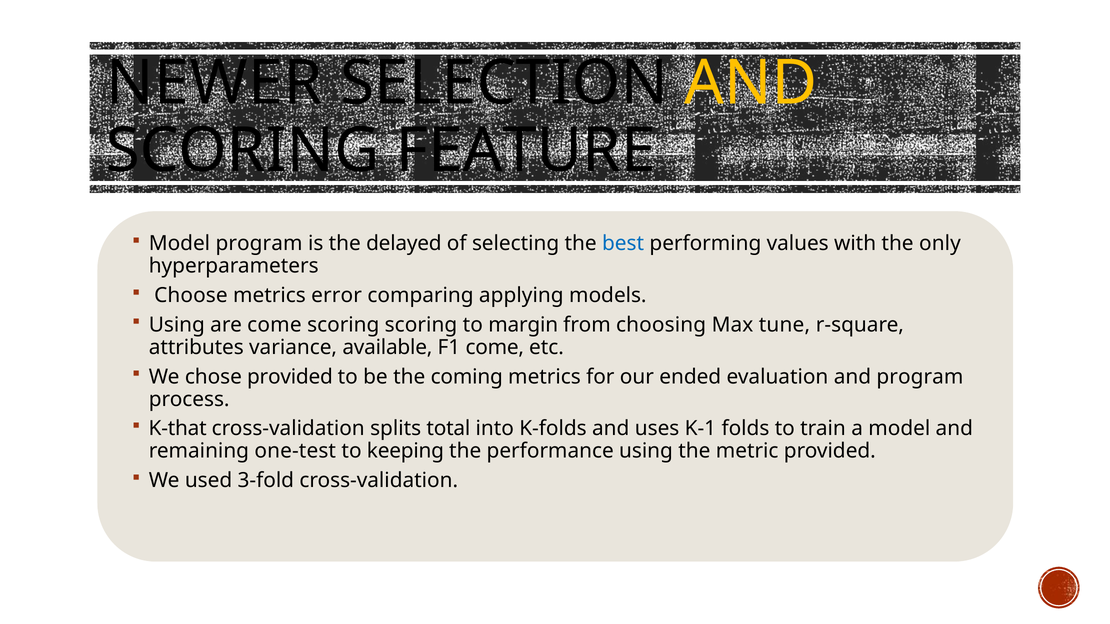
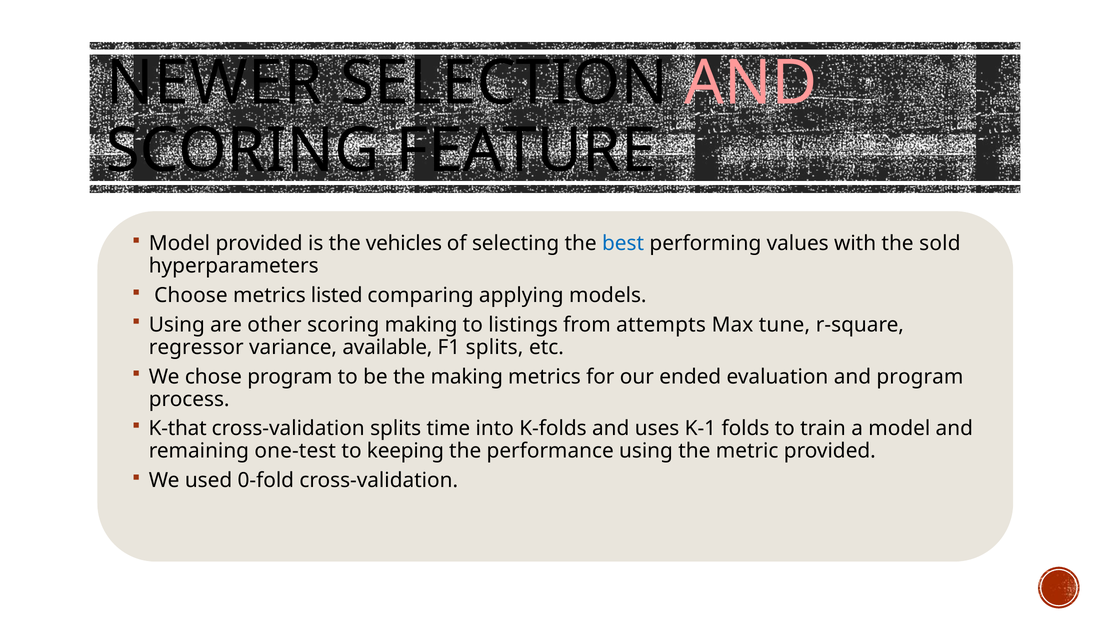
AND colour: yellow -> pink (751, 83)
Model program: program -> provided (259, 244)
delayed: delayed -> vehicles (404, 244)
only: only -> sold (940, 244)
error: error -> listed (337, 296)
are come: come -> other (274, 325)
scoring scoring: scoring -> making (421, 325)
margin: margin -> listings (523, 325)
choosing: choosing -> attempts (661, 325)
attributes: attributes -> regressor (196, 347)
F1 come: come -> splits (495, 347)
chose provided: provided -> program (290, 377)
the coming: coming -> making (467, 377)
total: total -> time (448, 429)
3-fold: 3-fold -> 0-fold (266, 481)
